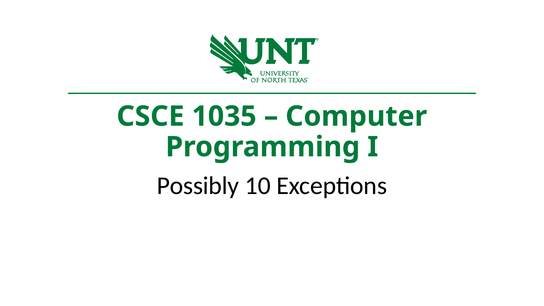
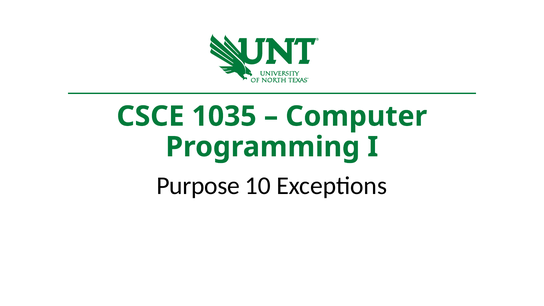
Possibly: Possibly -> Purpose (198, 186)
